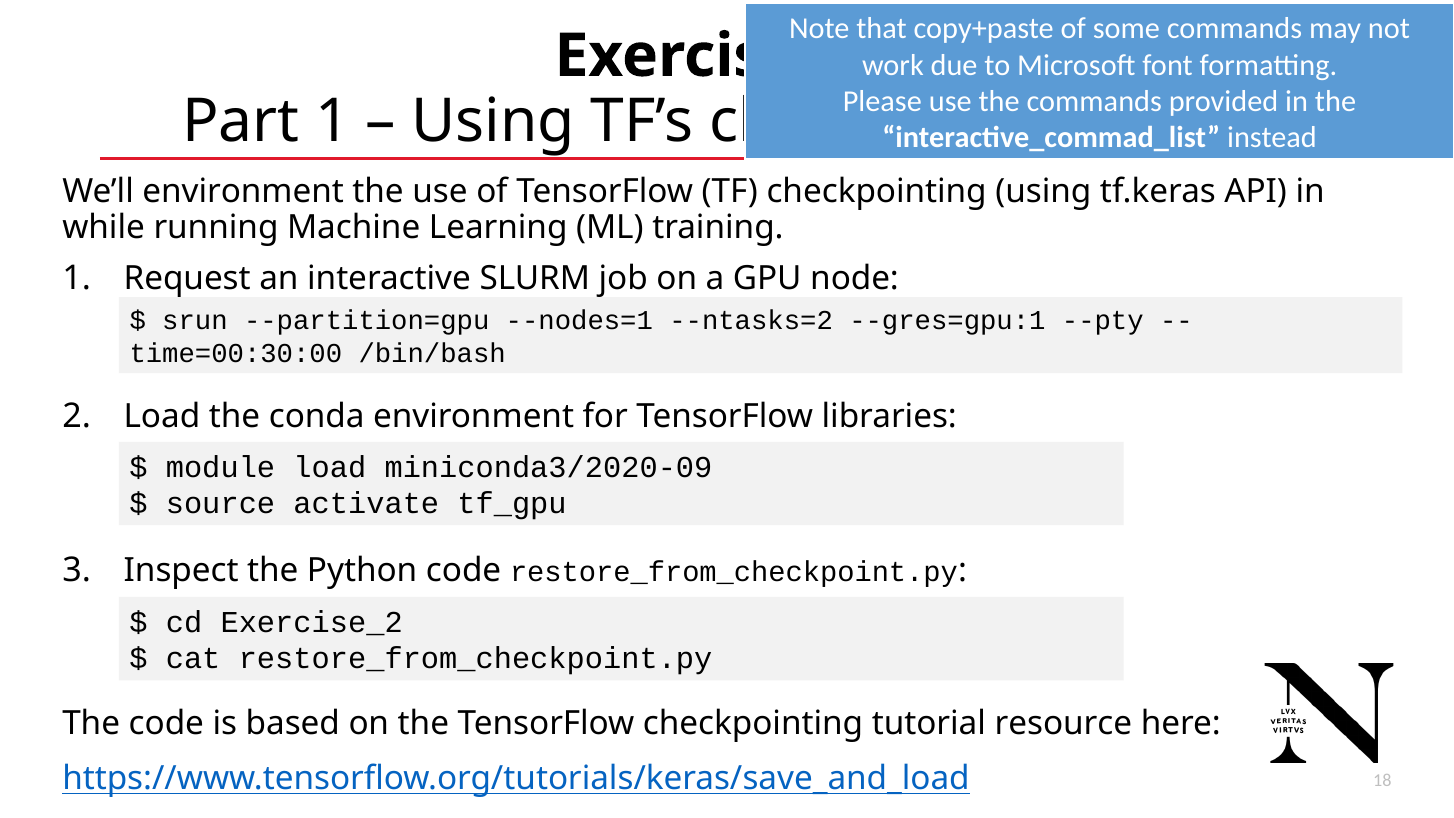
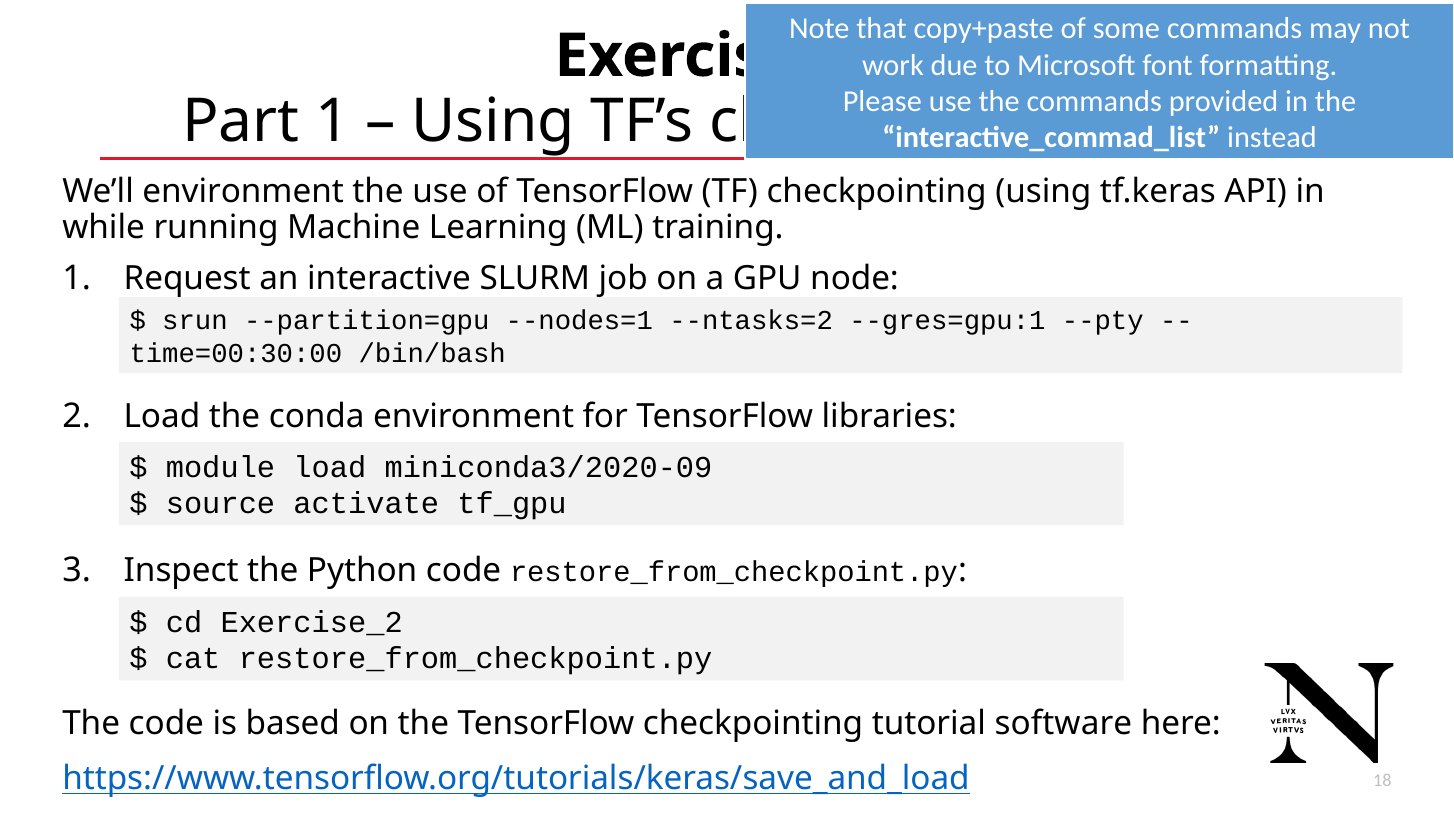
resource: resource -> software (1063, 723)
